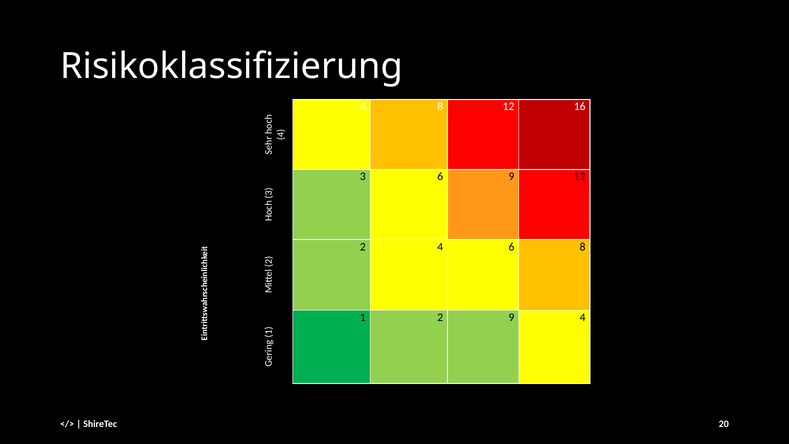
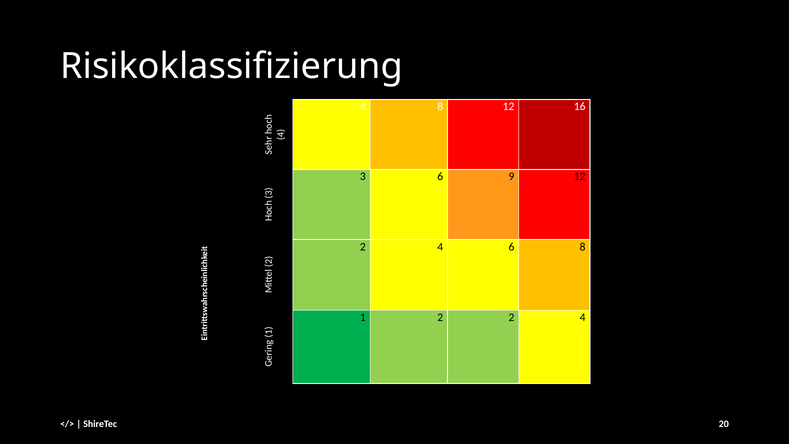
2 9: 9 -> 2 (511, 317)
